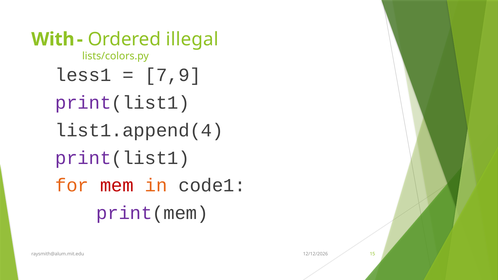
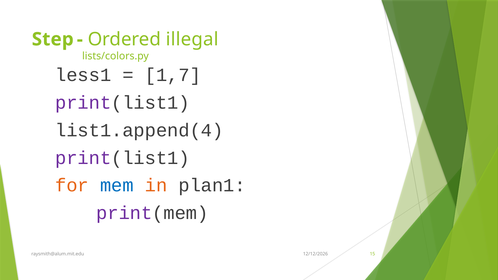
With: With -> Step (53, 39)
7,9: 7,9 -> 1,7 (173, 75)
mem colour: red -> blue (117, 186)
code1: code1 -> plan1 (212, 186)
